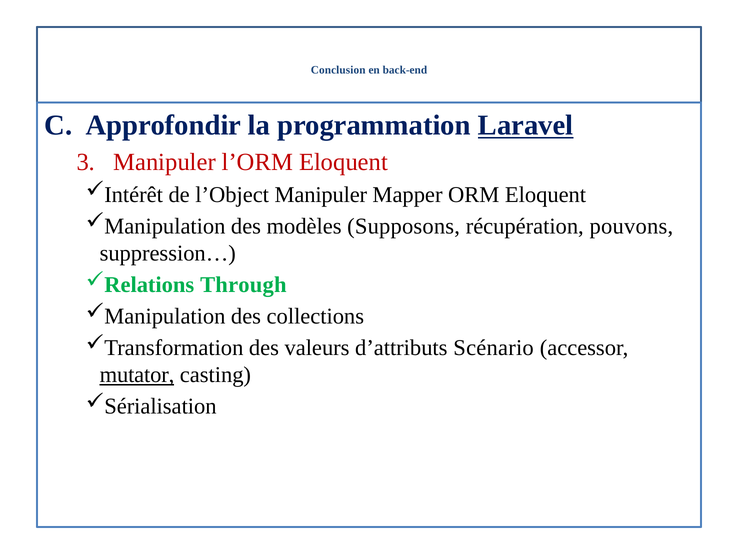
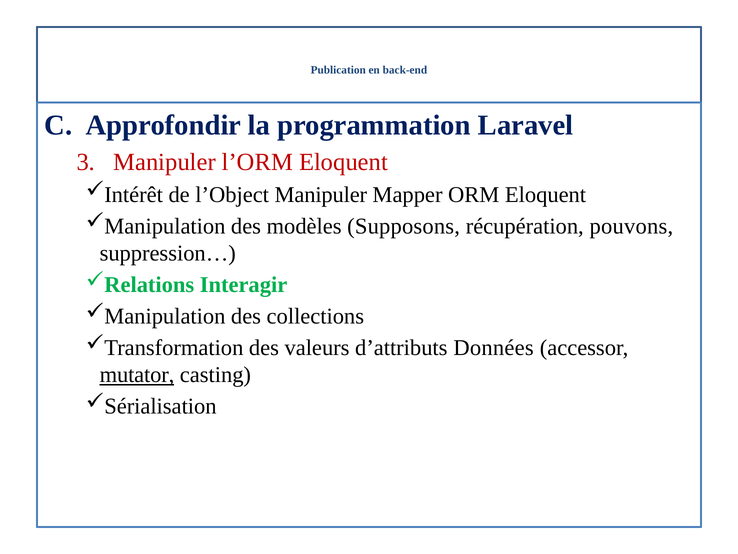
Conclusion: Conclusion -> Publication (338, 70)
Laravel underline: present -> none (526, 125)
Through: Through -> Interagir (244, 285)
Scénario: Scénario -> Données (494, 348)
